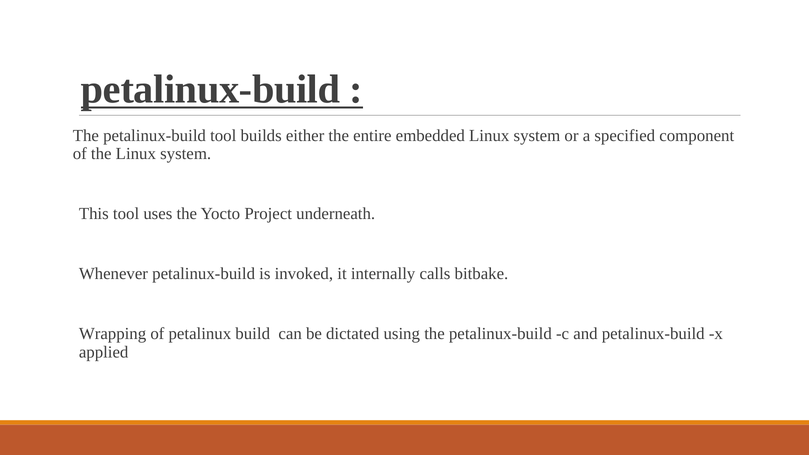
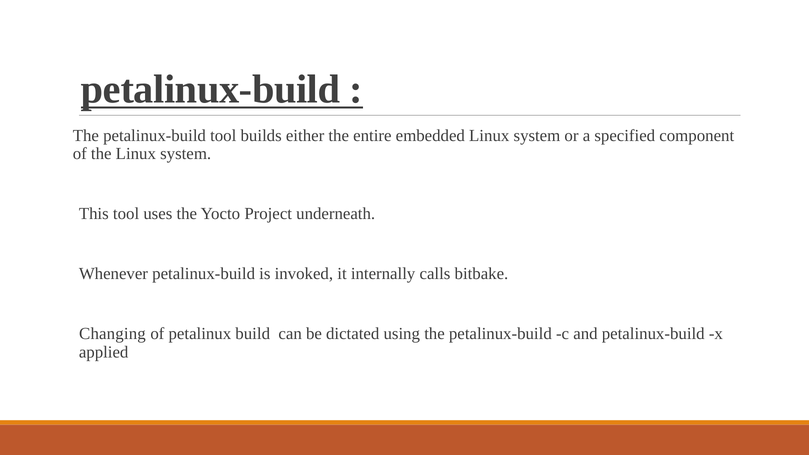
Wrapping: Wrapping -> Changing (112, 334)
